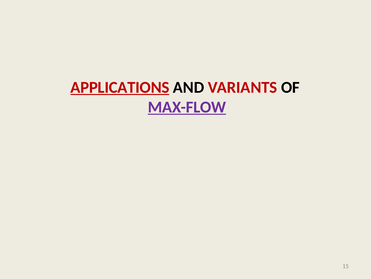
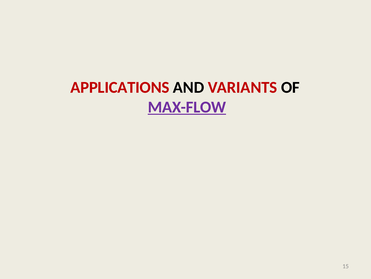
APPLICATIONS underline: present -> none (120, 87)
